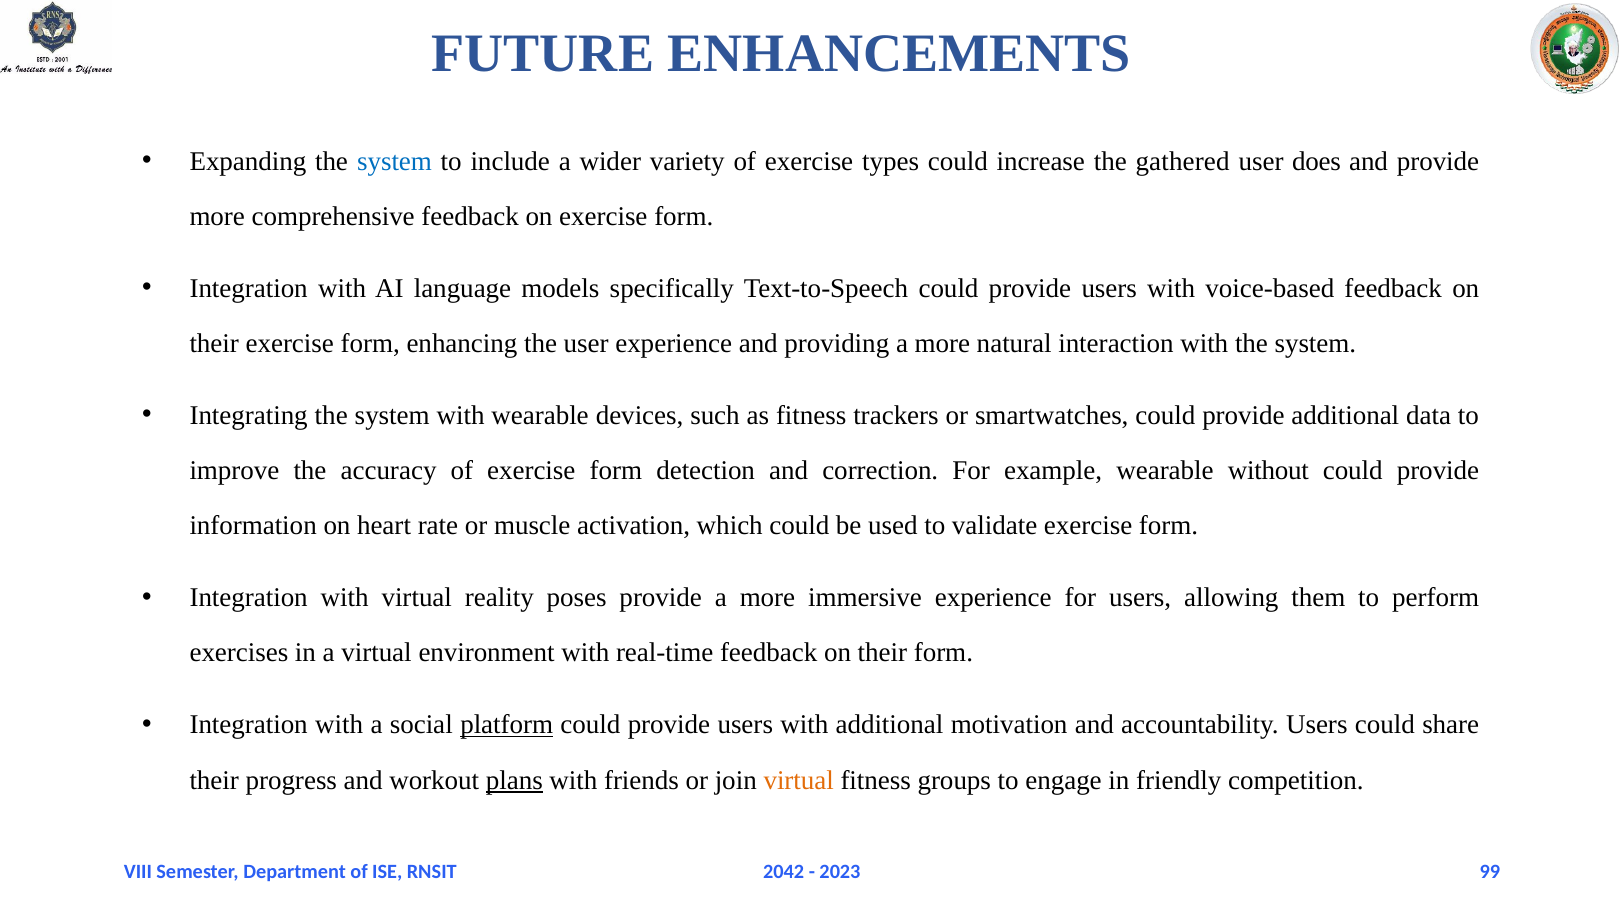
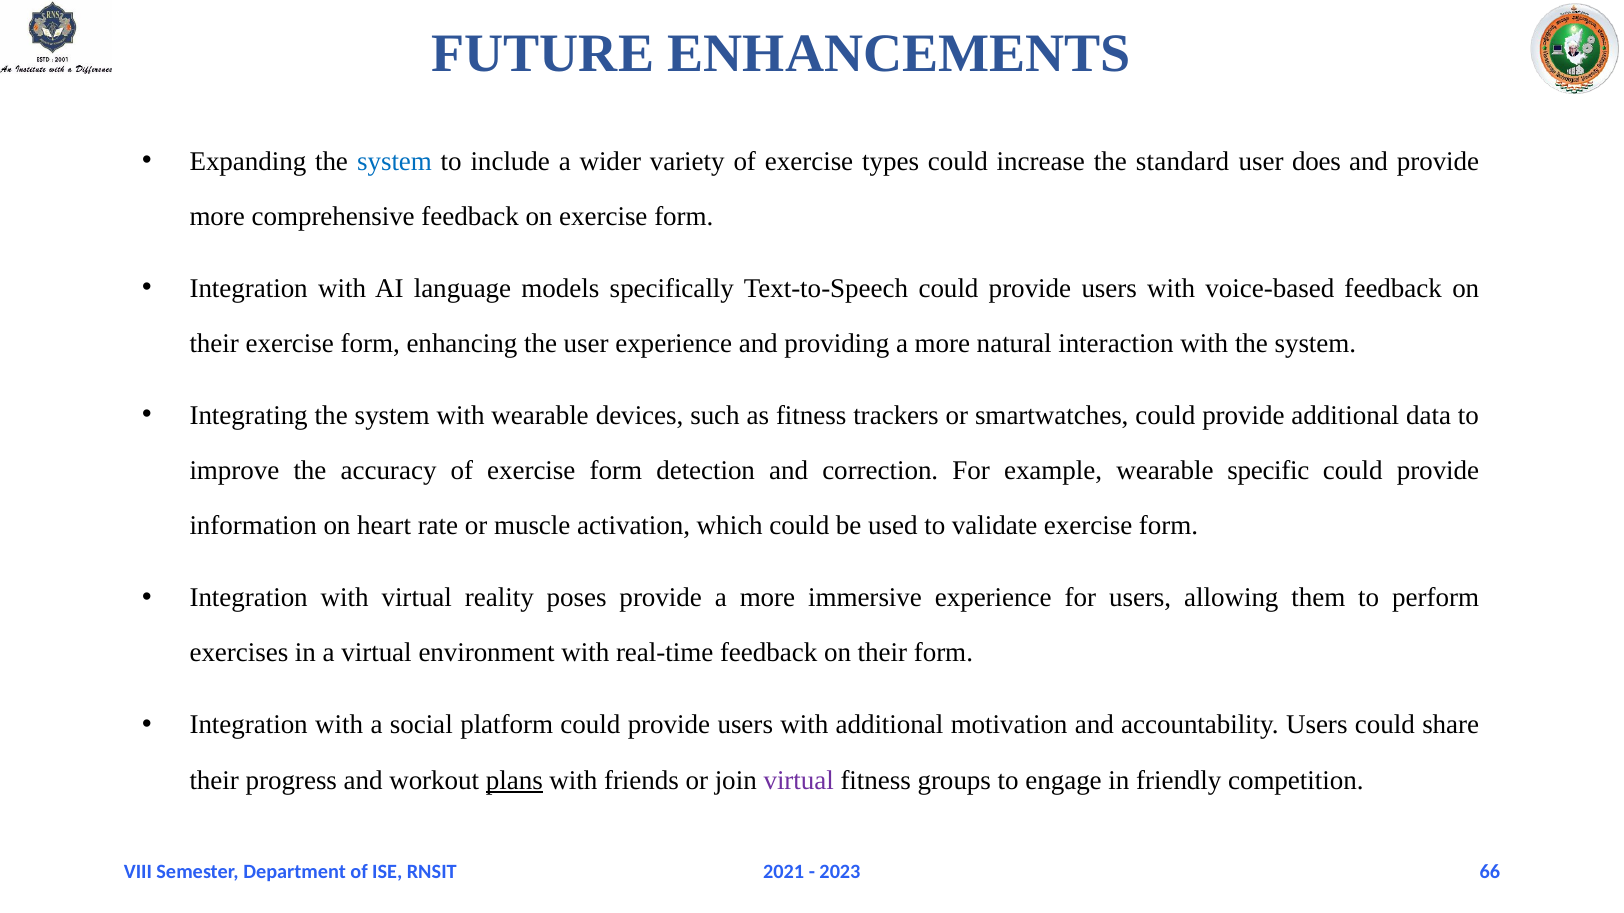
gathered: gathered -> standard (1183, 161)
without: without -> specific (1268, 471)
platform underline: present -> none (507, 725)
virtual colour: orange -> purple (799, 781)
2042: 2042 -> 2021 (784, 872)
99: 99 -> 66 (1490, 872)
